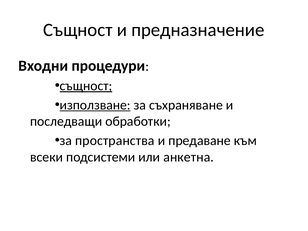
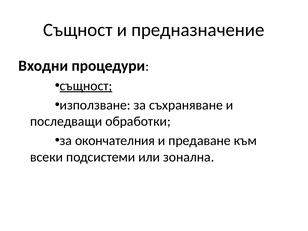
използване underline: present -> none (95, 105)
пространства: пространства -> окончателния (115, 141)
анкетна: анкетна -> зонална (189, 157)
